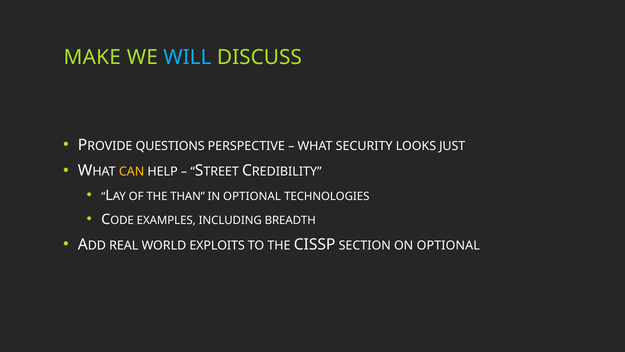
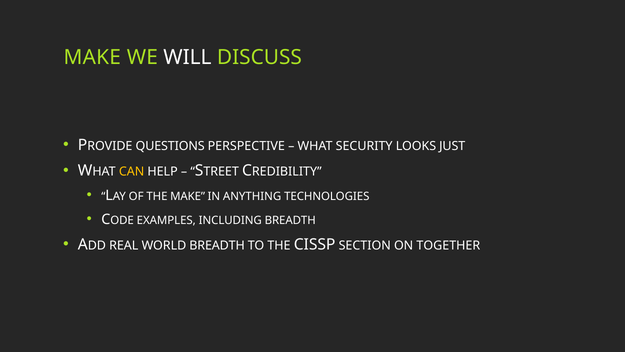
WILL colour: light blue -> white (187, 57)
THE THAN: THAN -> MAKE (188, 196)
IN OPTIONAL: OPTIONAL -> ANYTHING (252, 196)
WORLD EXPLOITS: EXPLOITS -> BREADTH (217, 245)
ON OPTIONAL: OPTIONAL -> TOGETHER (448, 245)
